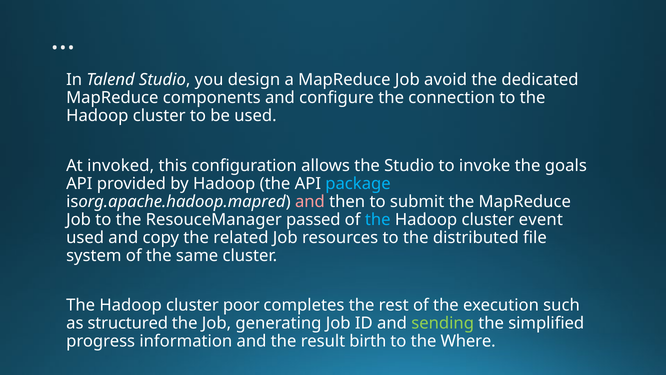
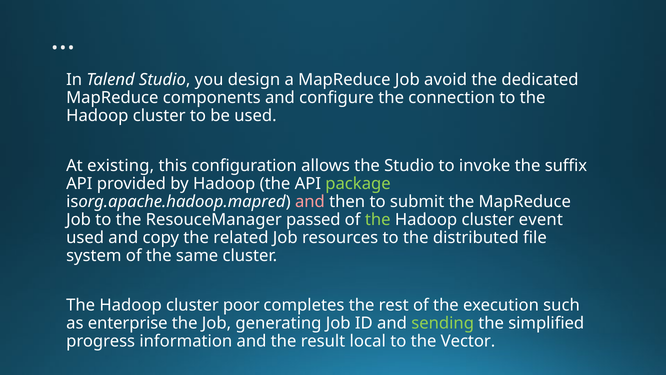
invoked: invoked -> existing (121, 165)
goals: goals -> suffix (566, 165)
package colour: light blue -> light green (358, 183)
the colour: light blue -> light green (378, 219)
structured: structured -> enterprise (128, 323)
birth: birth -> local (368, 341)
Where: Where -> Vector (468, 341)
